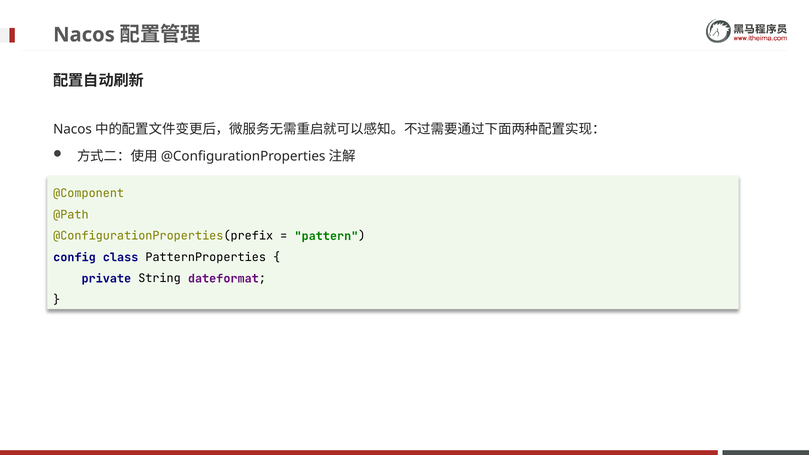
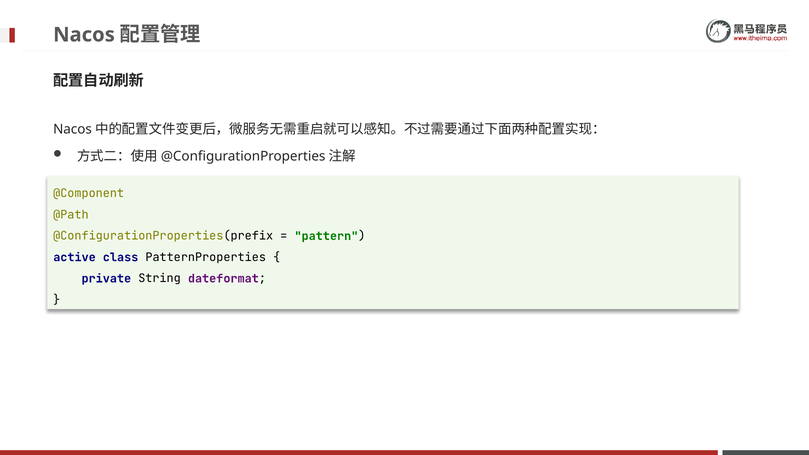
config: config -> active (74, 257)
